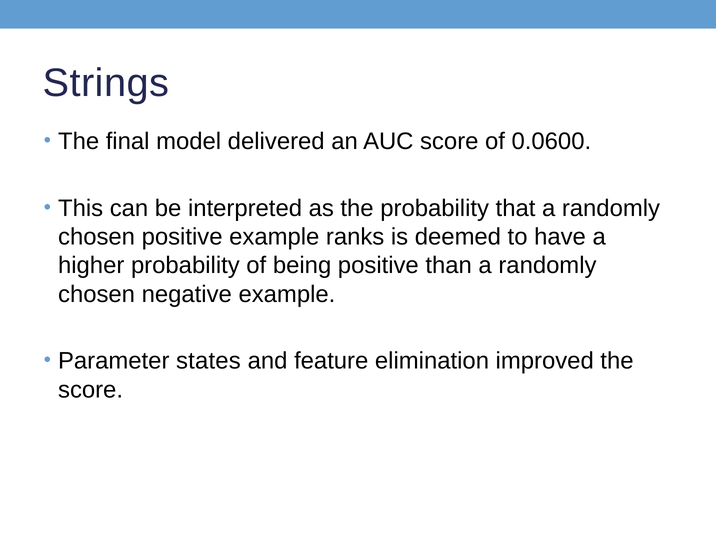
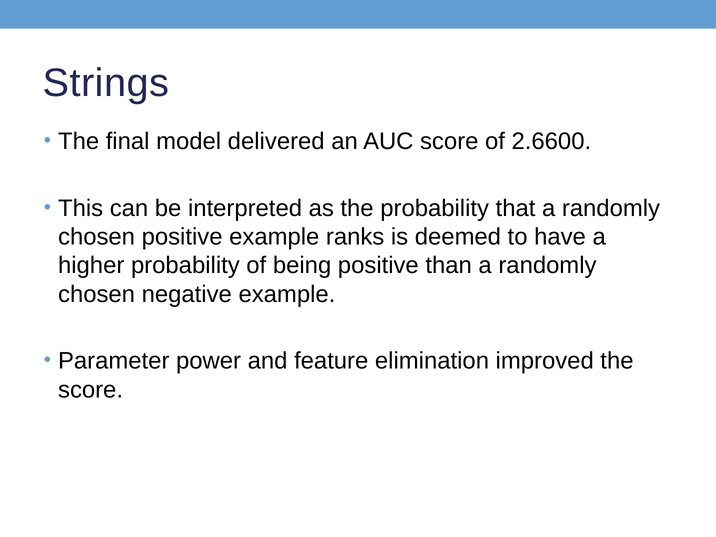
0.0600: 0.0600 -> 2.6600 (551, 141)
states: states -> power (209, 361)
